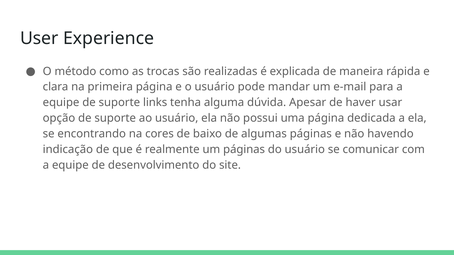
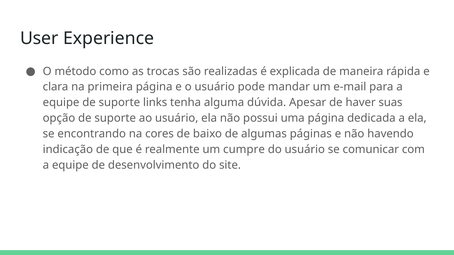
usar: usar -> suas (391, 103)
um páginas: páginas -> cumpre (244, 150)
